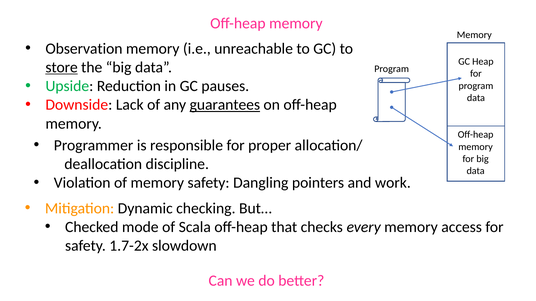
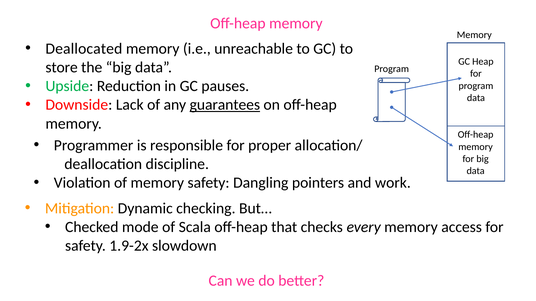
Observation: Observation -> Deallocated (84, 49)
store underline: present -> none (62, 67)
1.7-2x: 1.7-2x -> 1.9-2x (129, 246)
